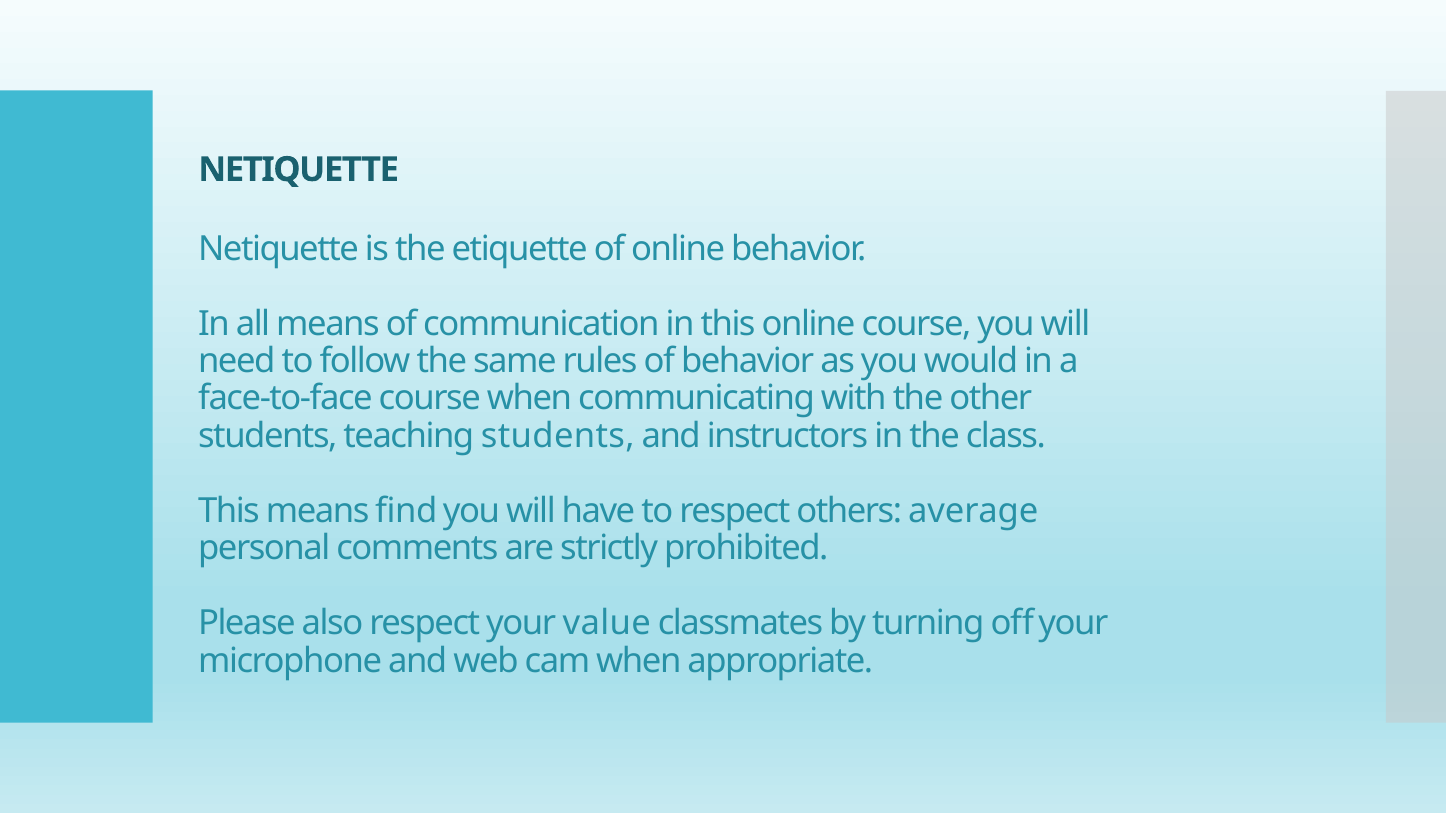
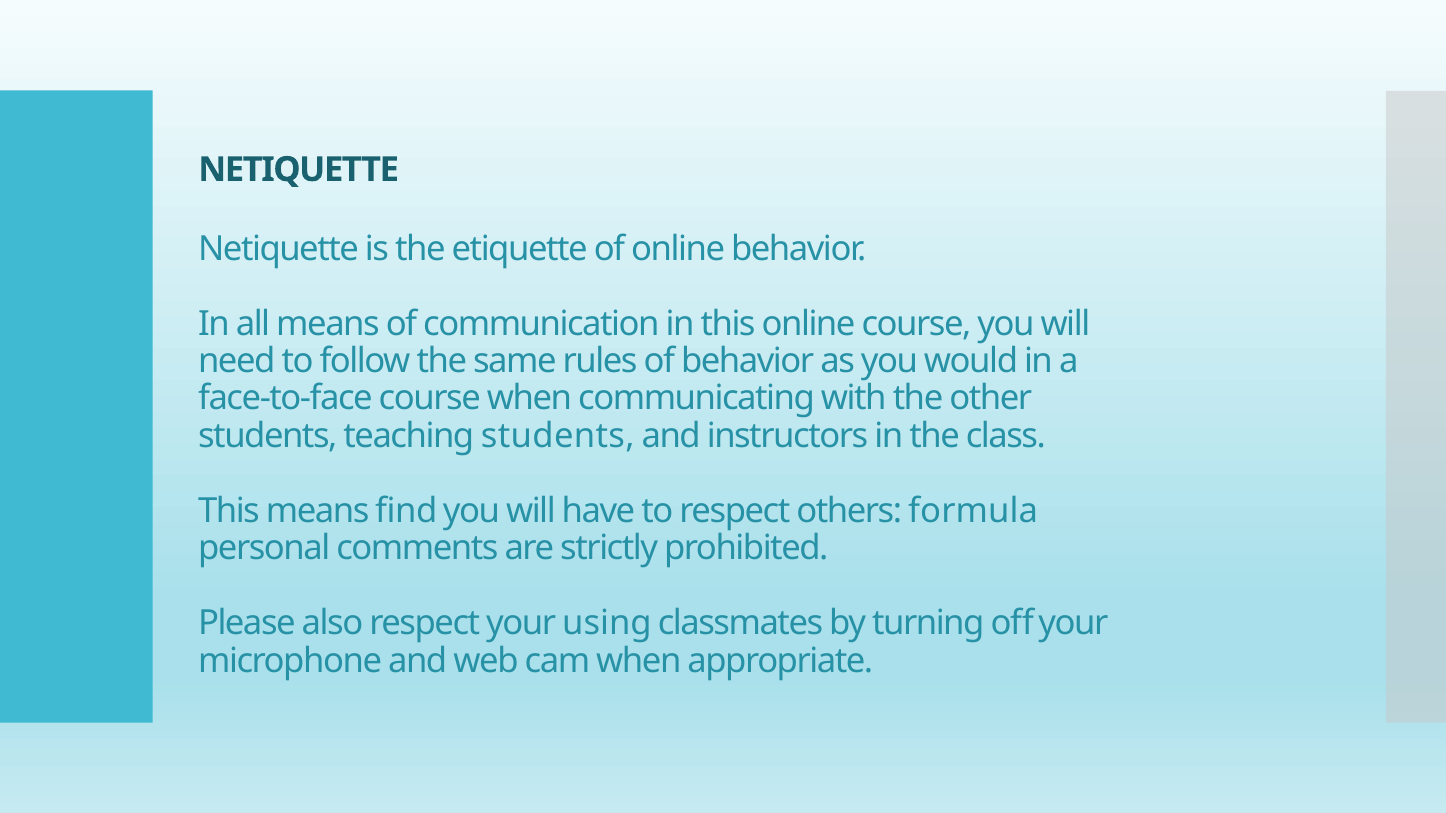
average: average -> formula (973, 511)
value: value -> using (607, 624)
